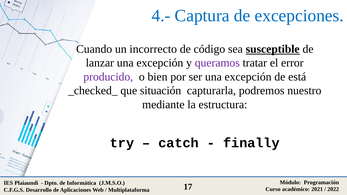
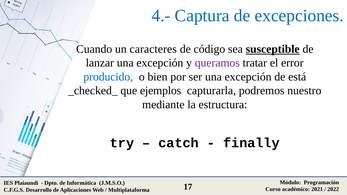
incorrecto: incorrecto -> caracteres (153, 49)
producido colour: purple -> blue (108, 77)
situación: situación -> ejemplos (161, 91)
